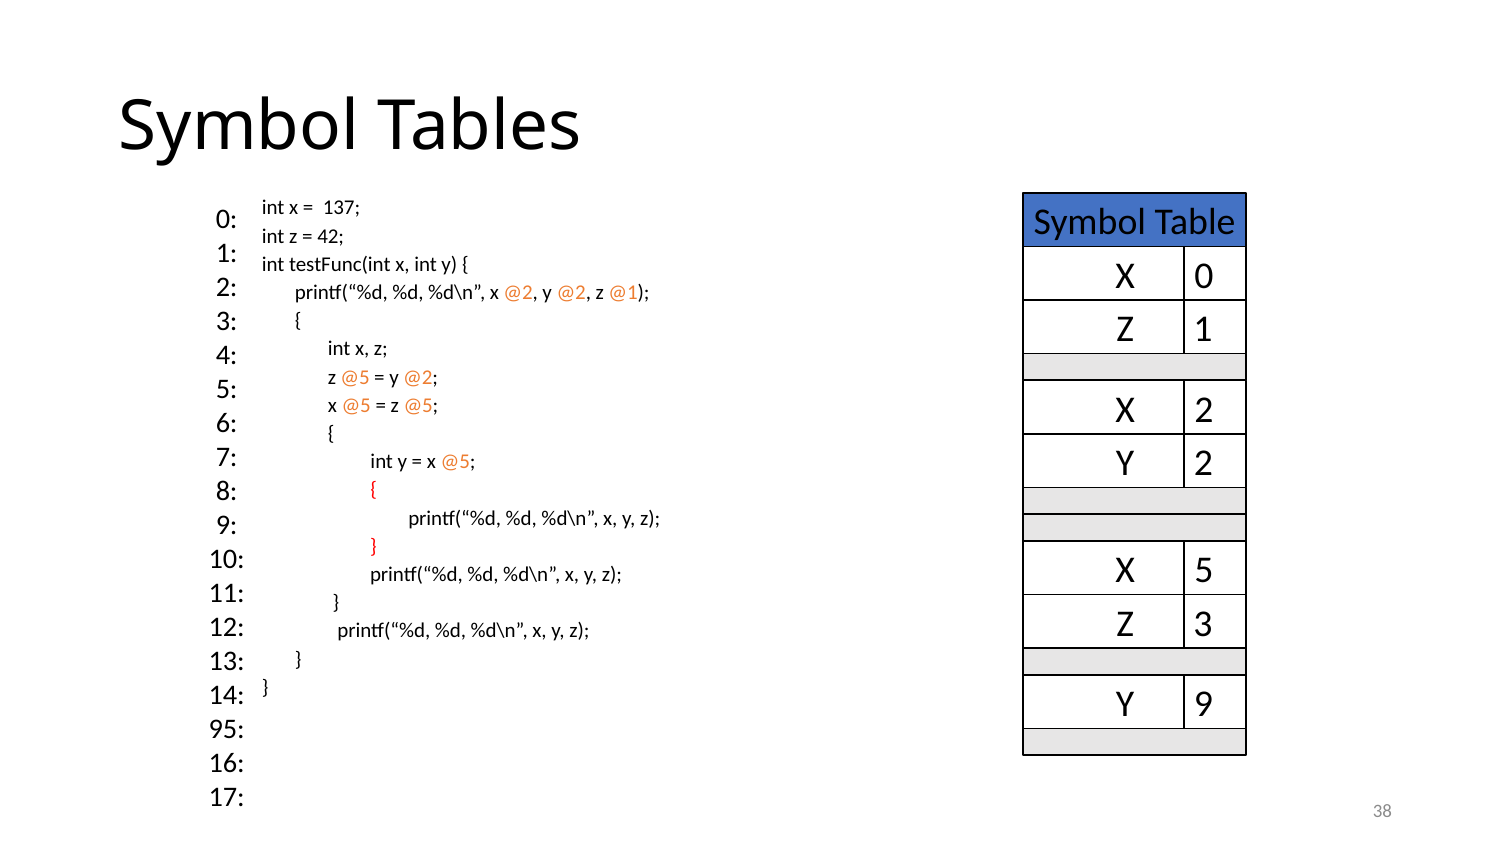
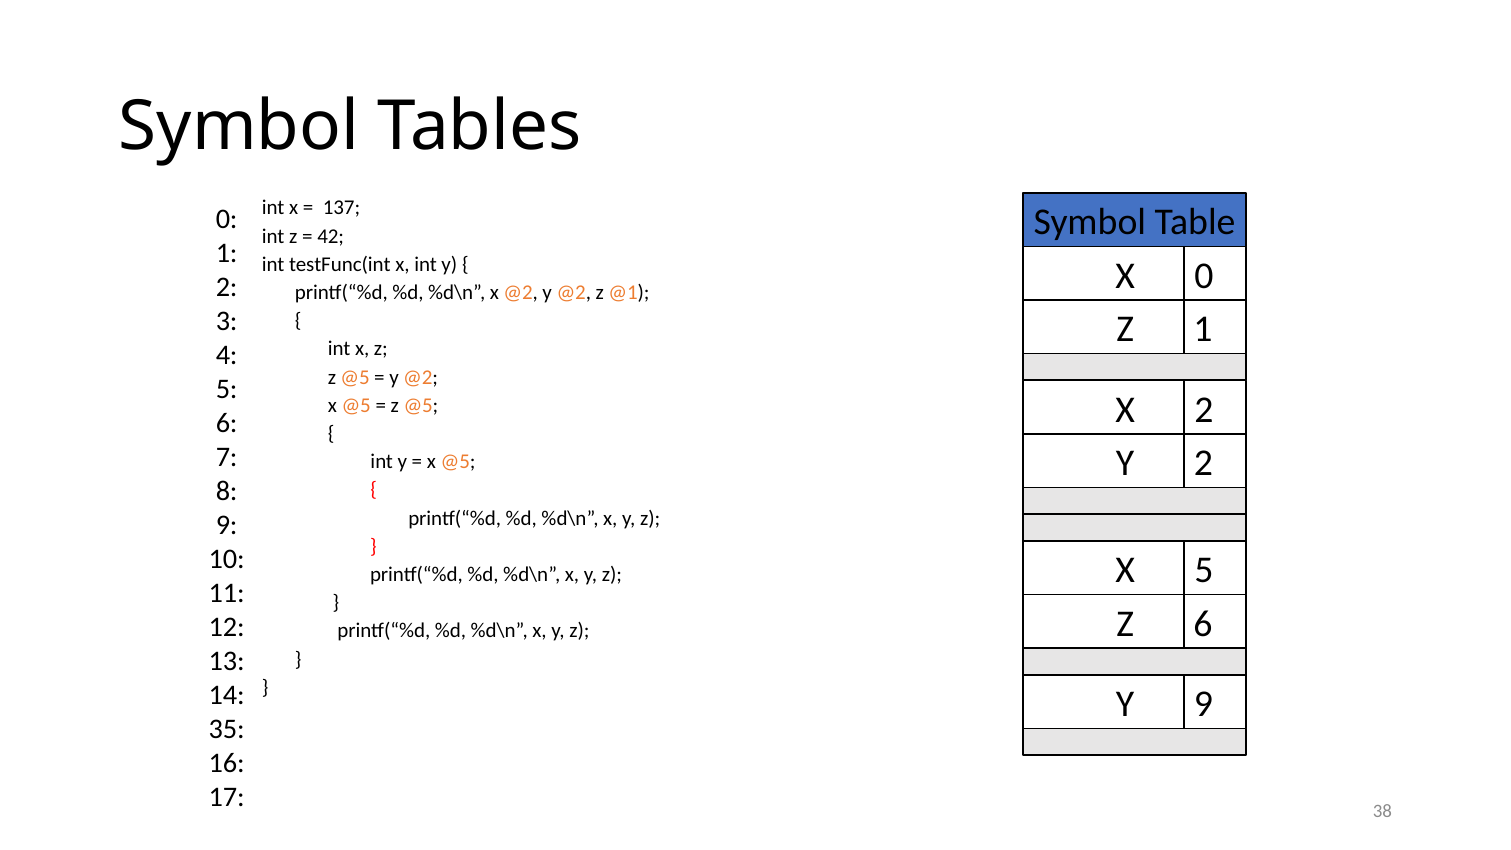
Z 3: 3 -> 6 (1203, 624)
95: 95 -> 35 (227, 729)
